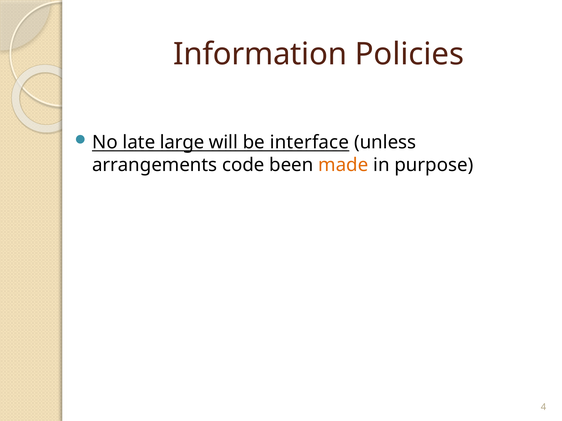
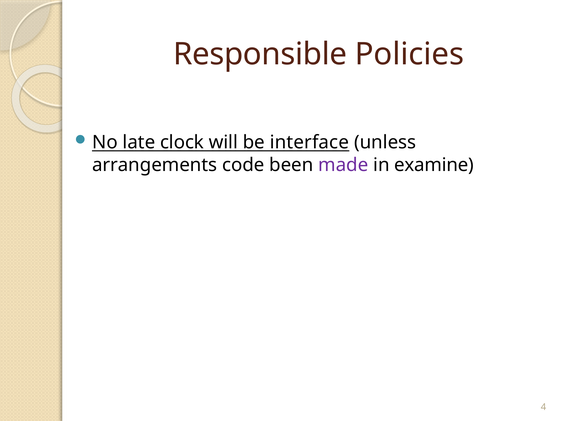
Information: Information -> Responsible (260, 54)
large: large -> clock (182, 143)
made colour: orange -> purple (343, 165)
purpose: purpose -> examine (434, 165)
